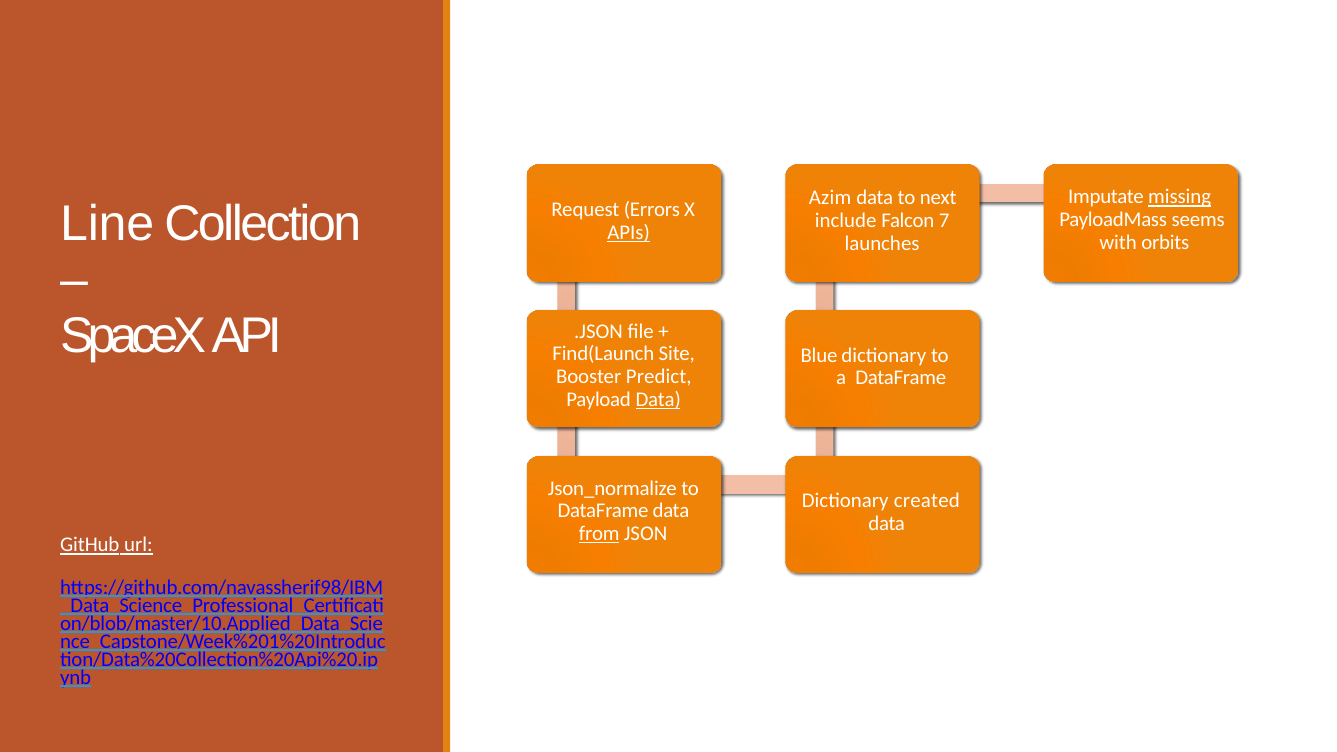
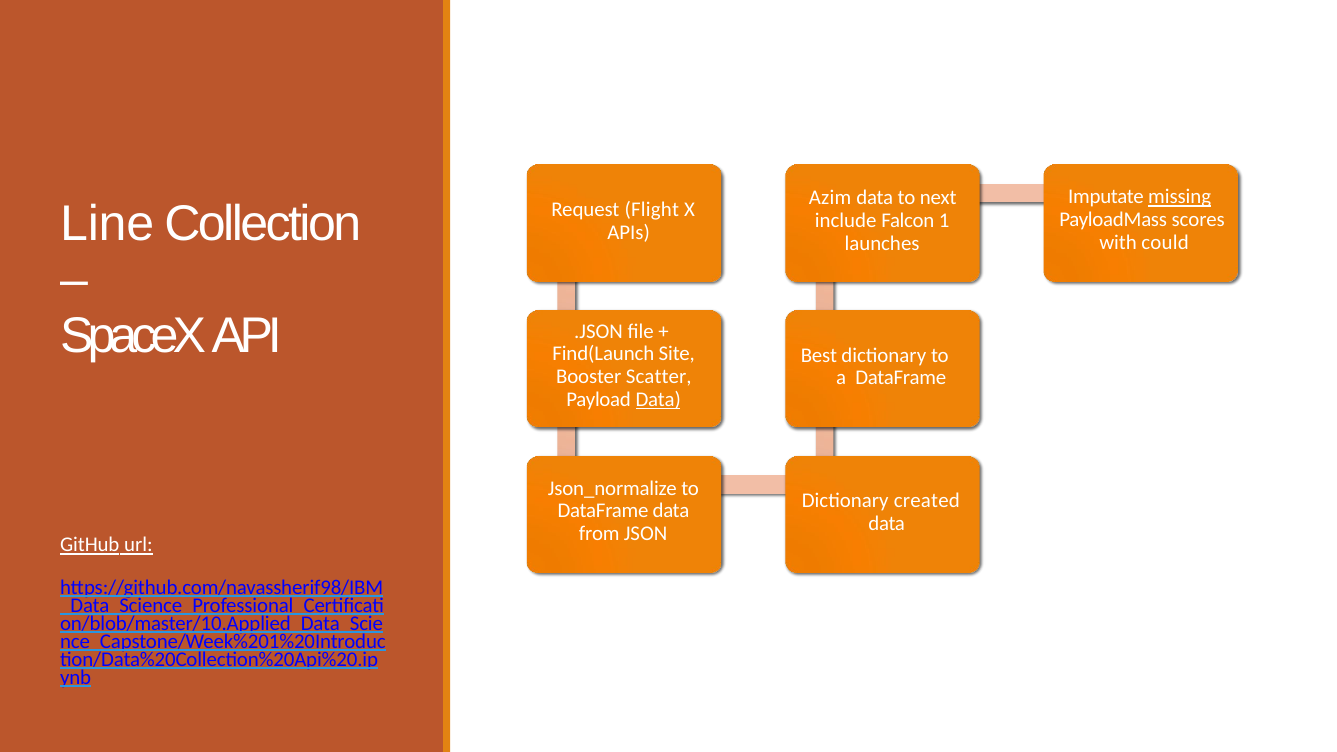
Errors: Errors -> Flight (652, 209)
seems: seems -> scores (1198, 220)
7: 7 -> 1 (944, 221)
APIs underline: present -> none (629, 232)
orbits: orbits -> could (1165, 243)
Blue: Blue -> Best (819, 355)
Predict: Predict -> Scatter (659, 377)
from underline: present -> none (599, 533)
